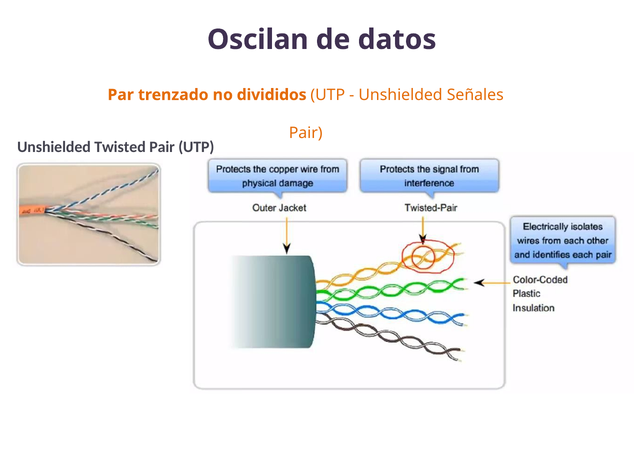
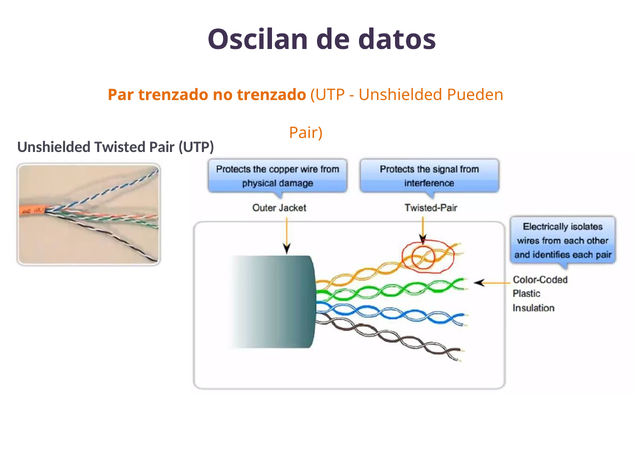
no divididos: divididos -> trenzado (272, 95)
Señales: Señales -> Pueden (475, 95)
